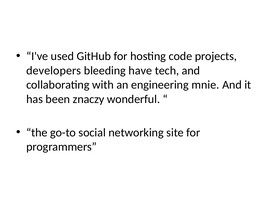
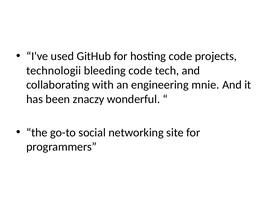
developers: developers -> technologii (54, 71)
bleeding have: have -> code (140, 71)
